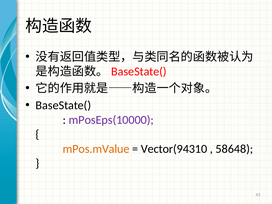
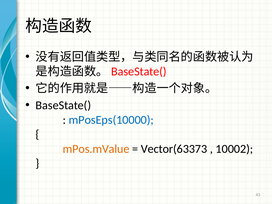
mPosEps(10000 colour: purple -> blue (111, 120)
Vector(94310: Vector(94310 -> Vector(63373 (174, 149)
58648: 58648 -> 10002 (234, 149)
